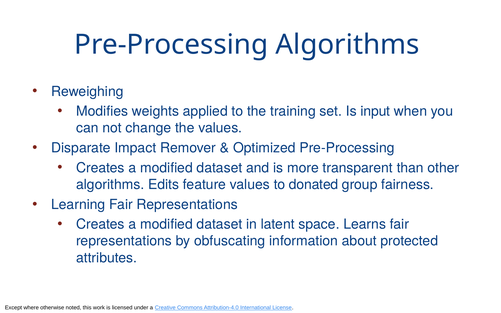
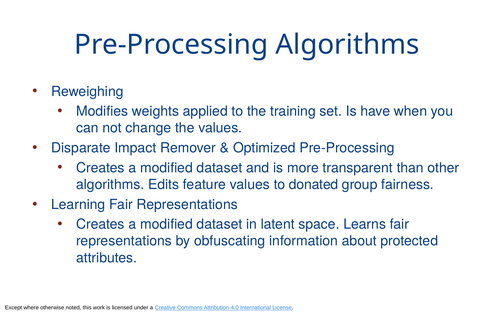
input: input -> have (375, 111)
